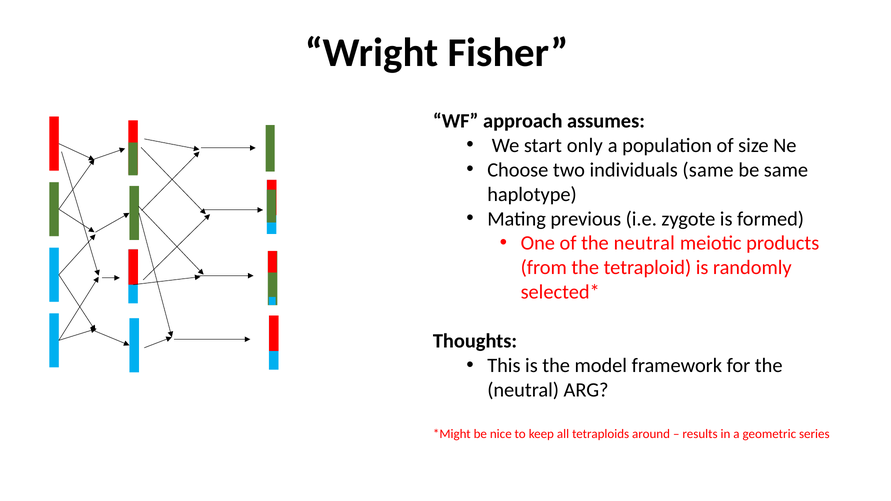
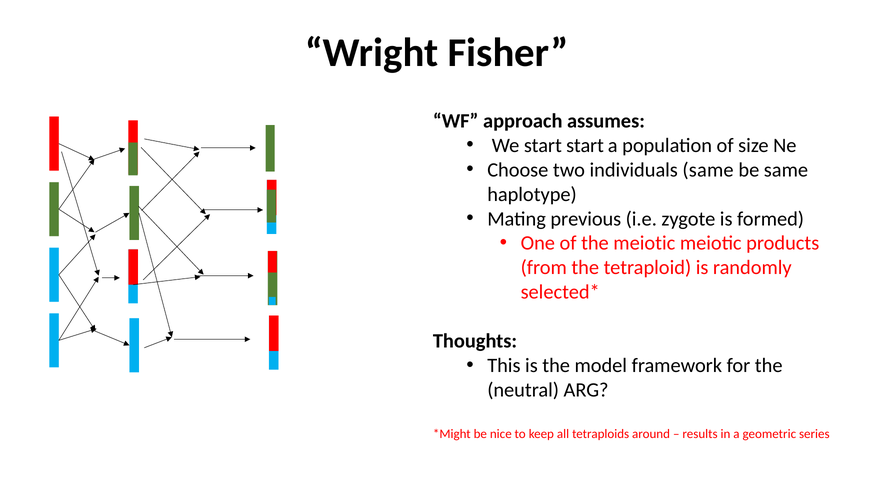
start only: only -> start (585, 145)
of the neutral: neutral -> meiotic (644, 243)
